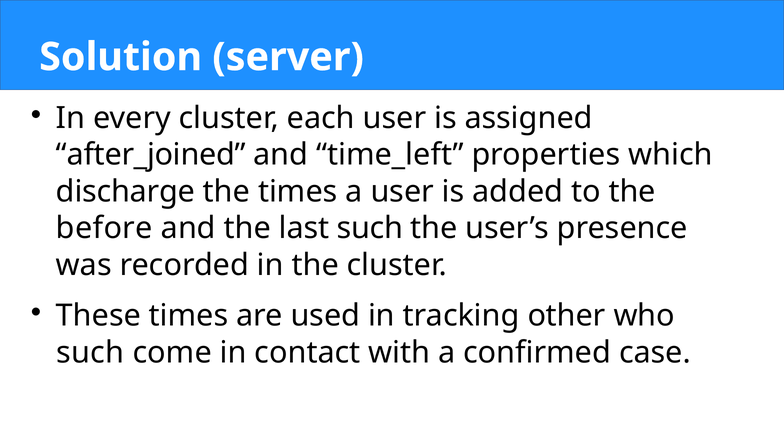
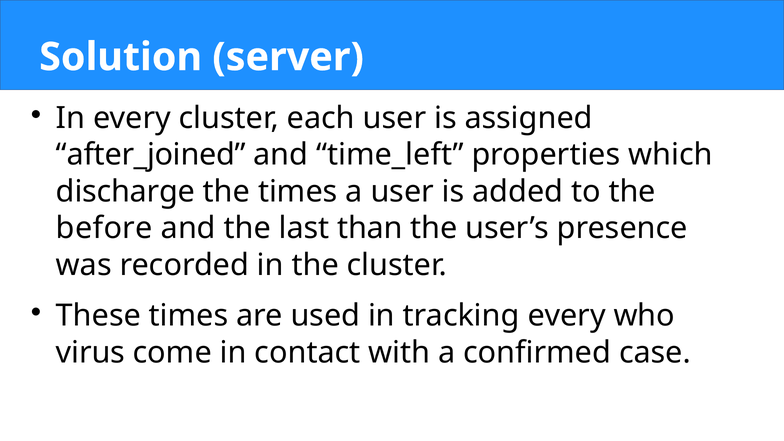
last such: such -> than (370, 228)
tracking other: other -> every (567, 316)
such: such -> virus (90, 353)
